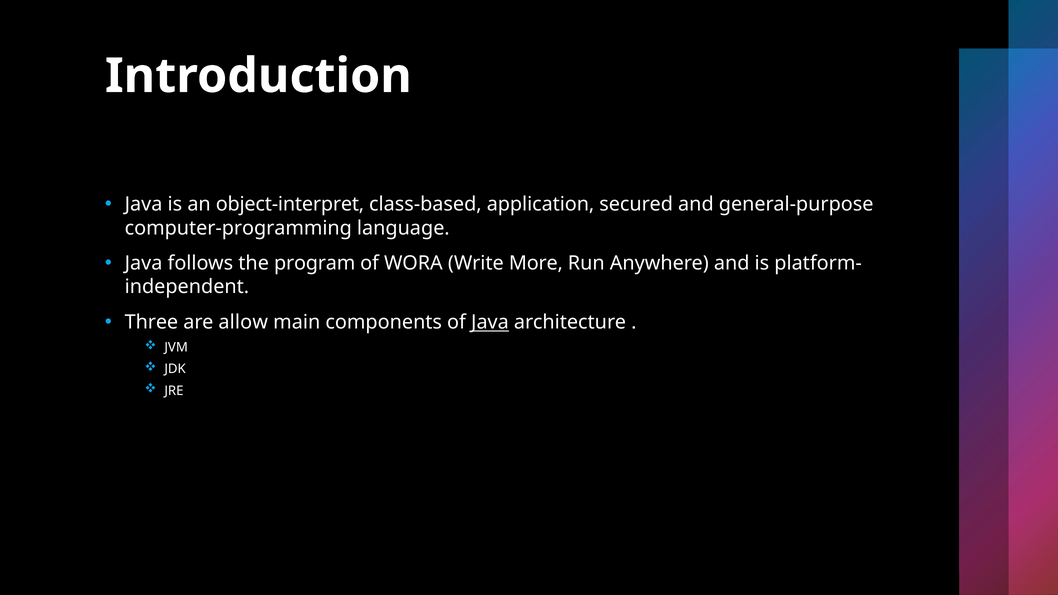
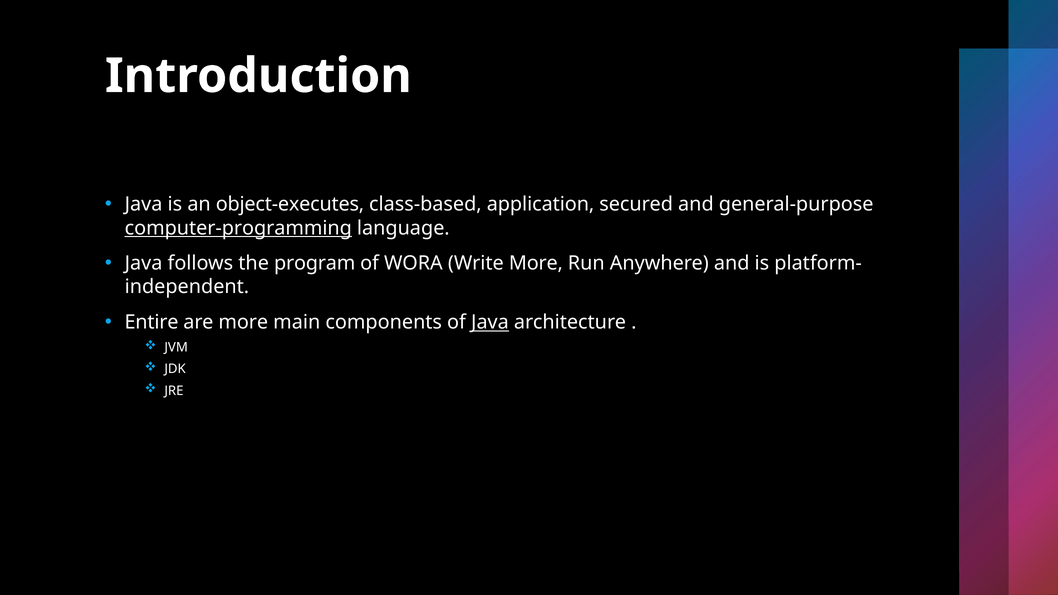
object-interpret: object-interpret -> object-executes (290, 204)
computer-programming underline: none -> present (238, 228)
Three: Three -> Entire (152, 322)
are allow: allow -> more (243, 322)
